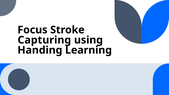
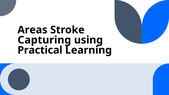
Focus: Focus -> Areas (32, 30)
Handing: Handing -> Practical (40, 50)
